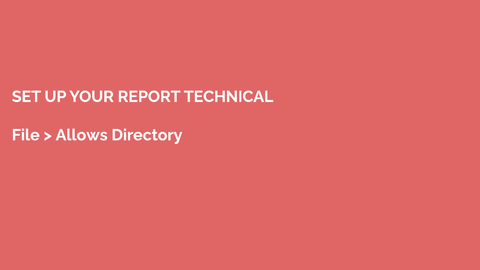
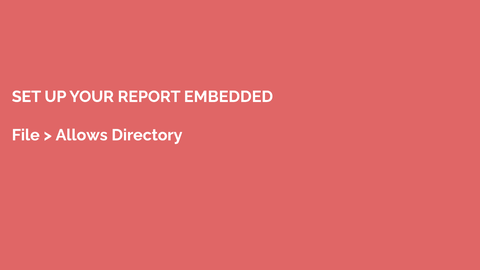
TECHNICAL: TECHNICAL -> EMBEDDED (228, 97)
